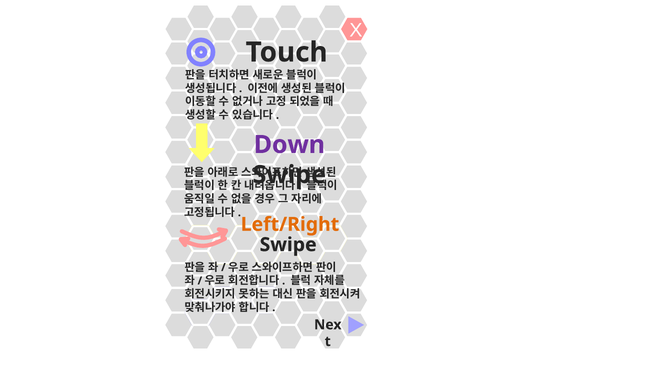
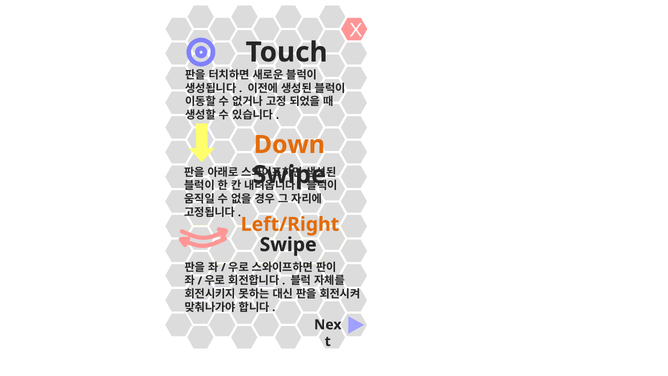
Down colour: purple -> orange (289, 145)
